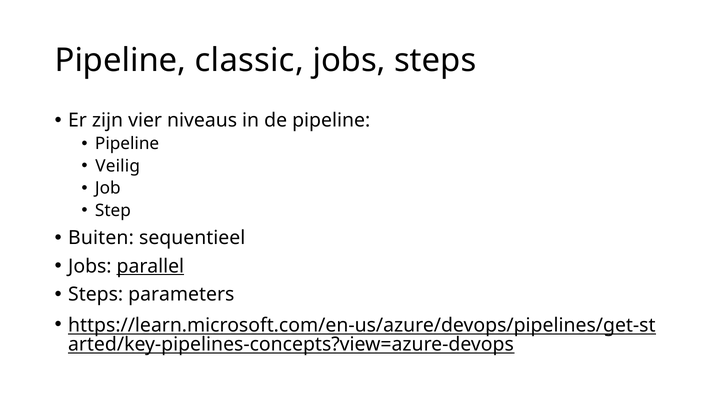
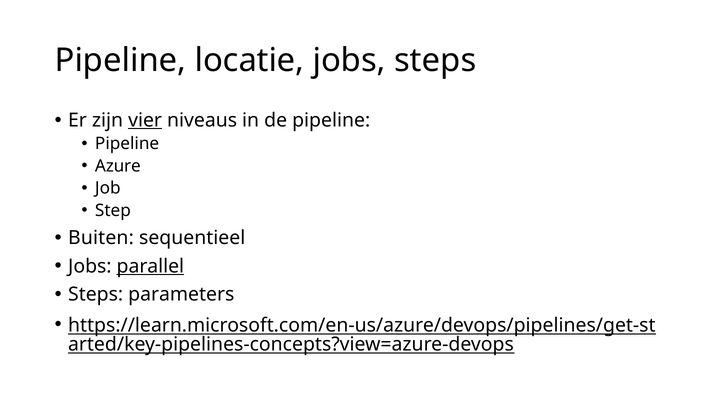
classic: classic -> locatie (249, 60)
vier underline: none -> present (145, 120)
Veilig: Veilig -> Azure (118, 166)
